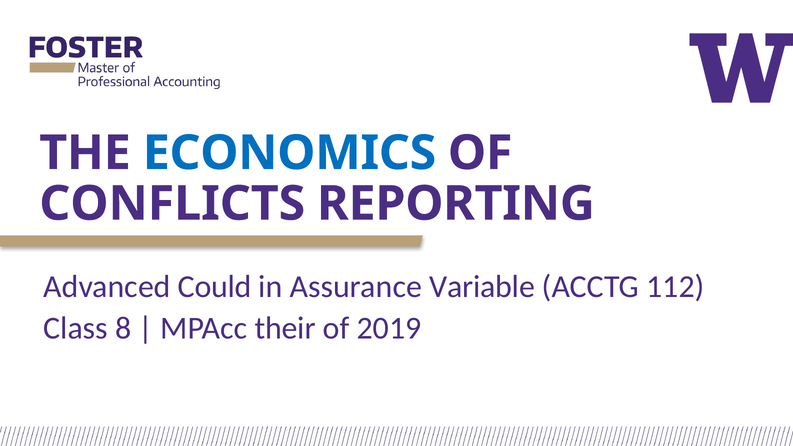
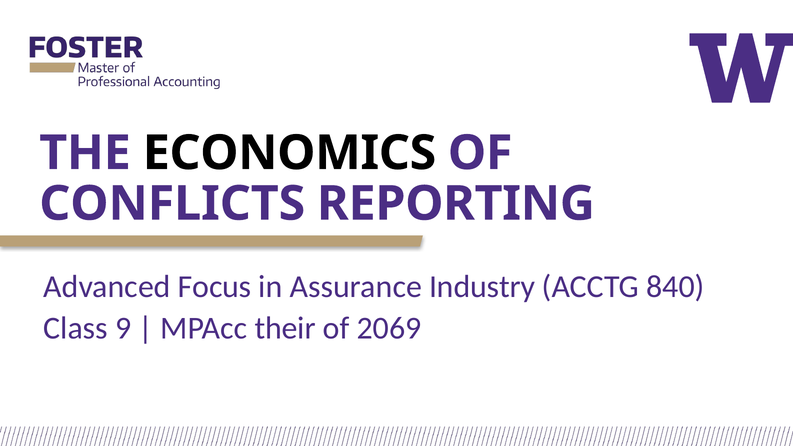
ECONOMICS colour: blue -> black (290, 153)
Could: Could -> Focus (215, 287)
Variable: Variable -> Industry (482, 287)
112: 112 -> 840 (675, 287)
8: 8 -> 9 (123, 328)
2019: 2019 -> 2069 (389, 328)
